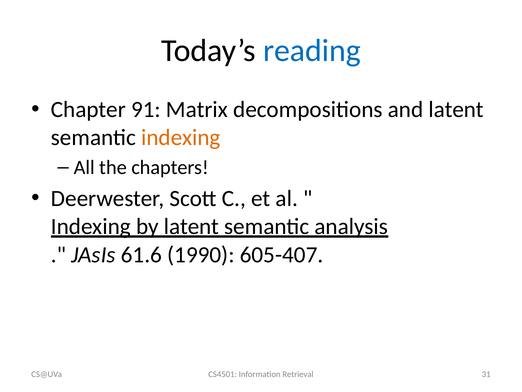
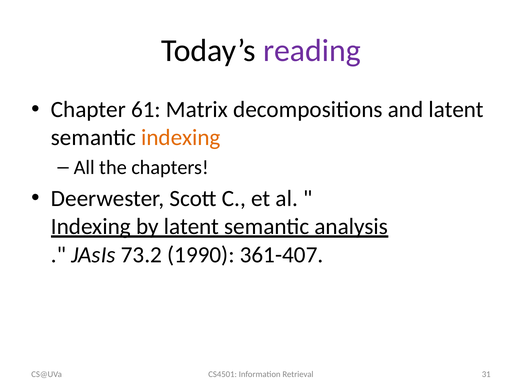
reading colour: blue -> purple (312, 51)
91: 91 -> 61 (146, 110)
61.6: 61.6 -> 73.2 (141, 254)
605-407: 605-407 -> 361-407 (282, 254)
